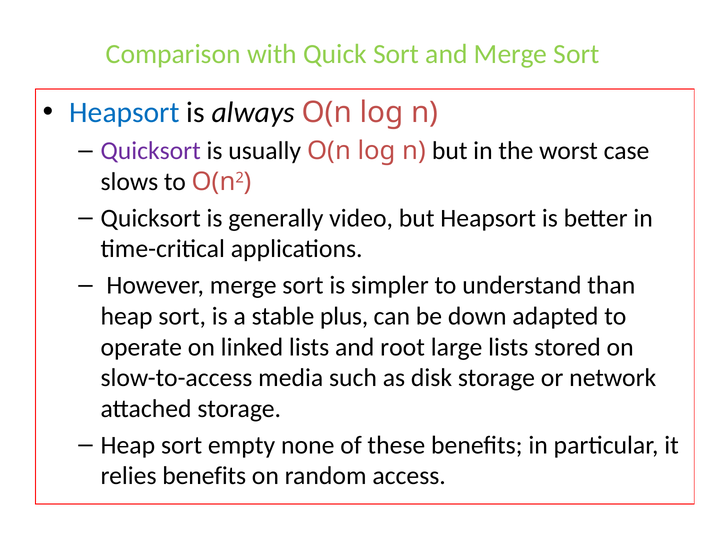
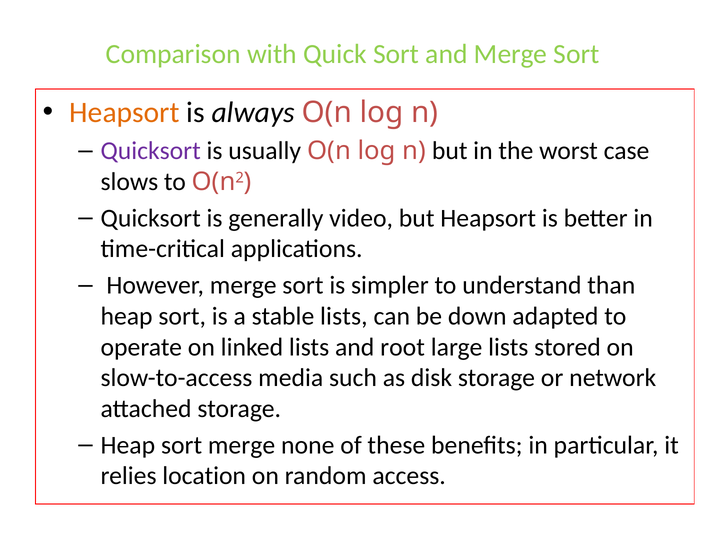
Heapsort colour: blue -> orange (125, 112)
stable plus: plus -> lists (344, 316)
sort empty: empty -> merge (242, 445)
relies benefits: benefits -> location (204, 476)
